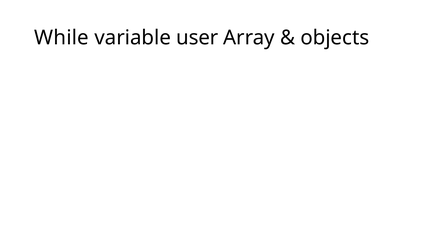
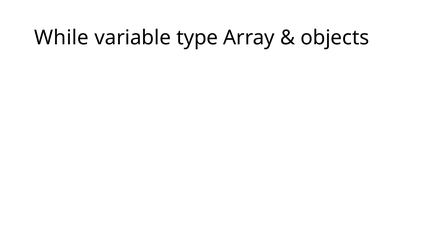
user: user -> type (197, 38)
